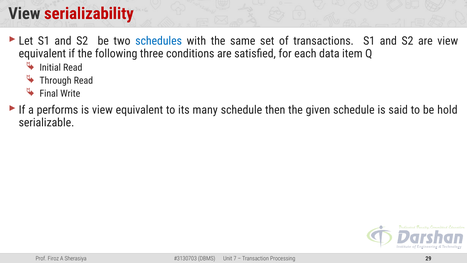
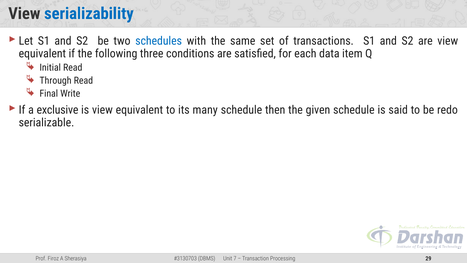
serializability colour: red -> blue (89, 14)
performs: performs -> exclusive (57, 110)
hold: hold -> redo (447, 110)
